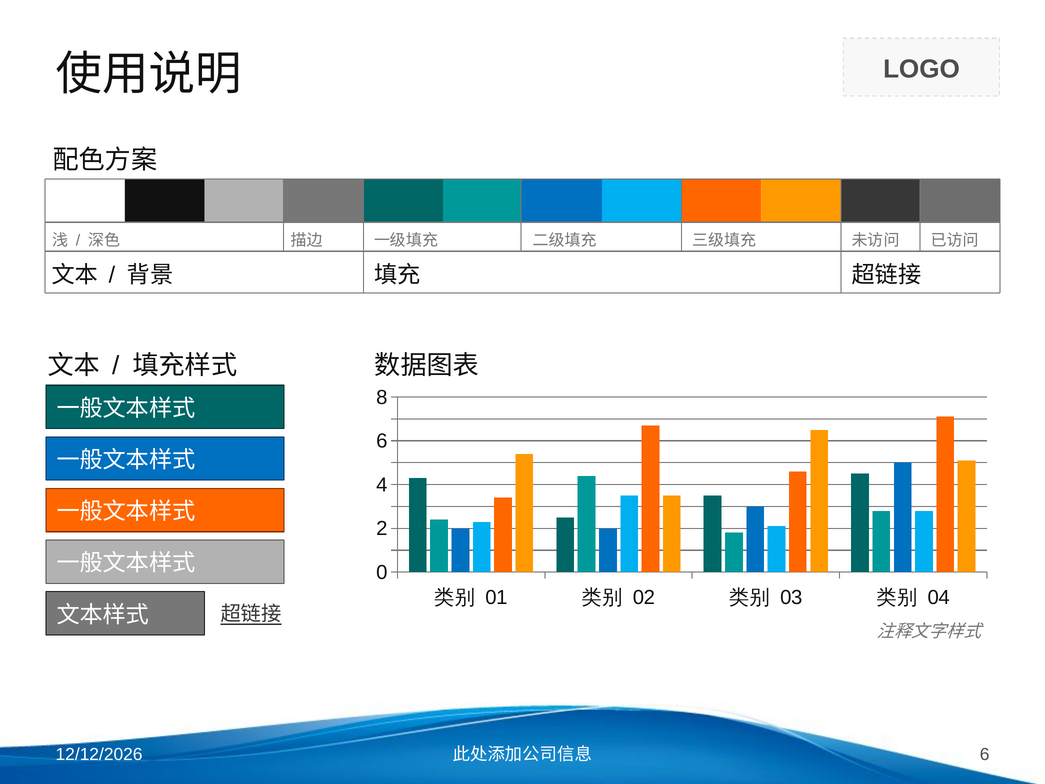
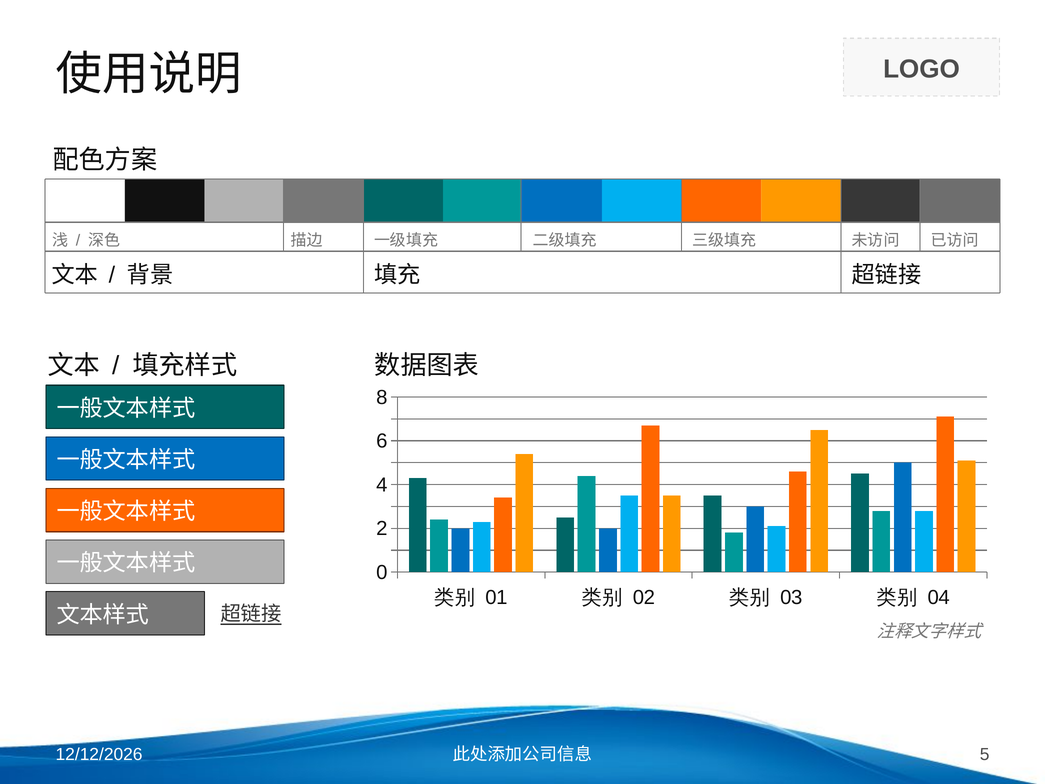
6: 6 -> 5 (985, 754)
